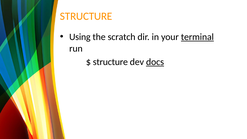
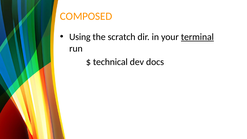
STRUCTURE: STRUCTURE -> COMPOSED (86, 16)
structure: structure -> technical (110, 62)
docs underline: present -> none (155, 62)
